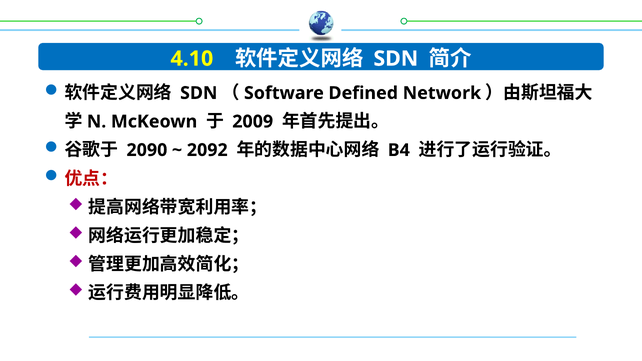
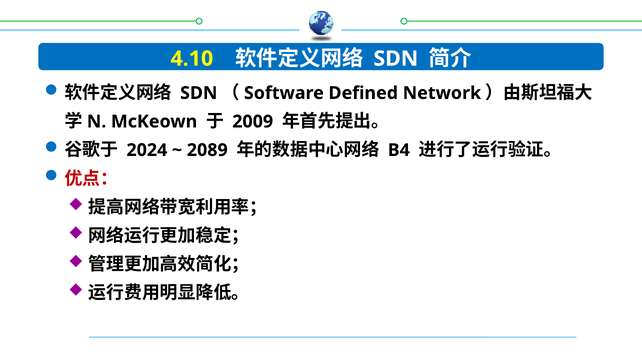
2090: 2090 -> 2024 (147, 150)
2092: 2092 -> 2089 (207, 150)
